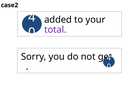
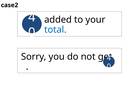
total colour: purple -> blue (55, 30)
